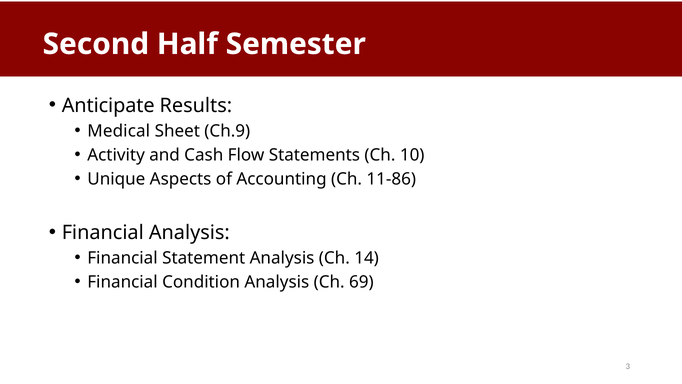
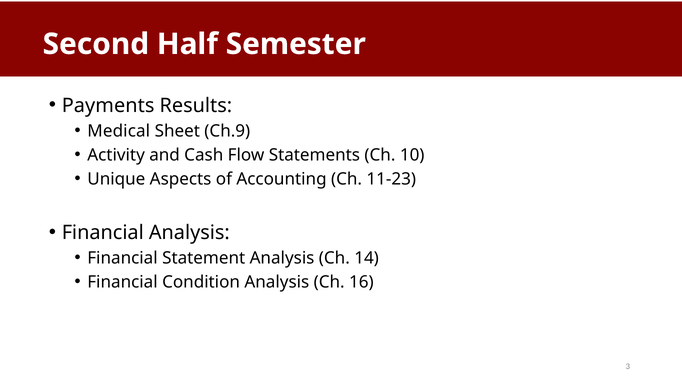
Anticipate: Anticipate -> Payments (108, 105)
11-86: 11-86 -> 11-23 (391, 179)
69: 69 -> 16 (361, 282)
